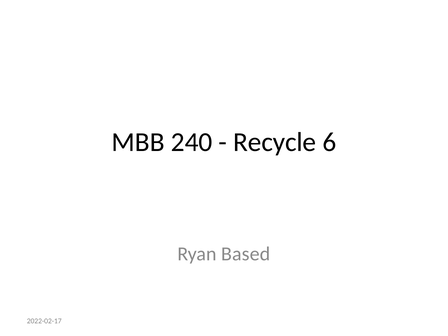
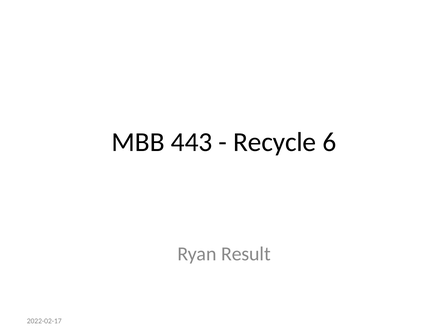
240: 240 -> 443 (192, 142)
Based: Based -> Result (246, 254)
